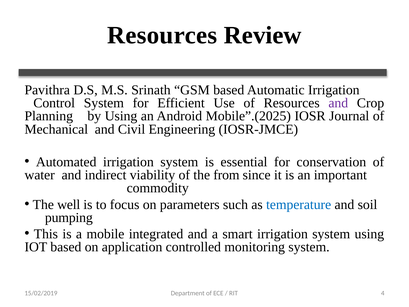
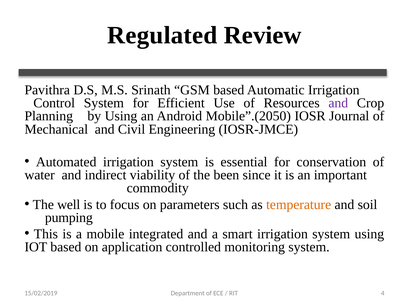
Resources: Resources -> Regulated (162, 35)
Mobile”.(2025: Mobile”.(2025 -> Mobile”.(2050 (248, 116)
from: from -> been (226, 175)
temperature colour: blue -> orange (299, 204)
